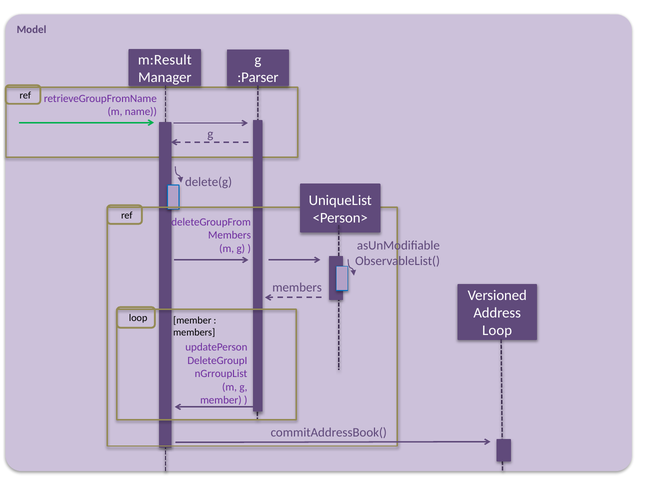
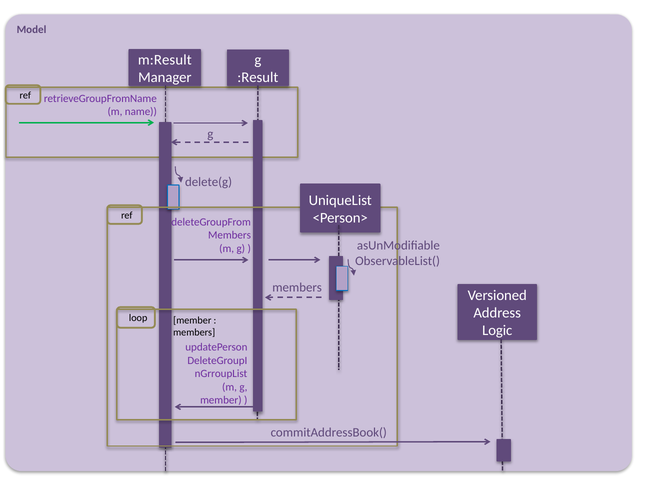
:Parser: :Parser -> :Result (258, 78)
Loop: Loop -> Logic (497, 330)
